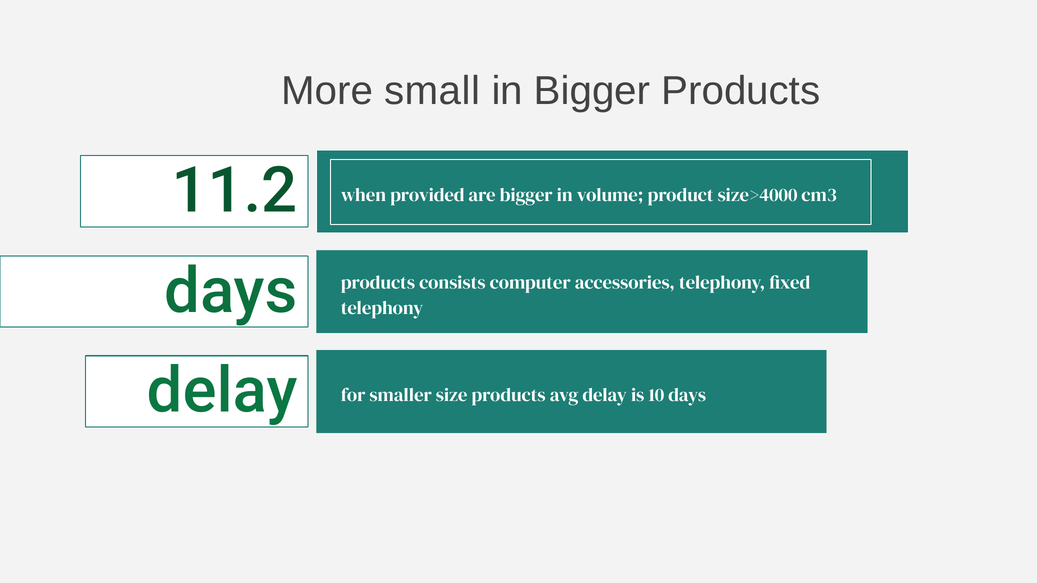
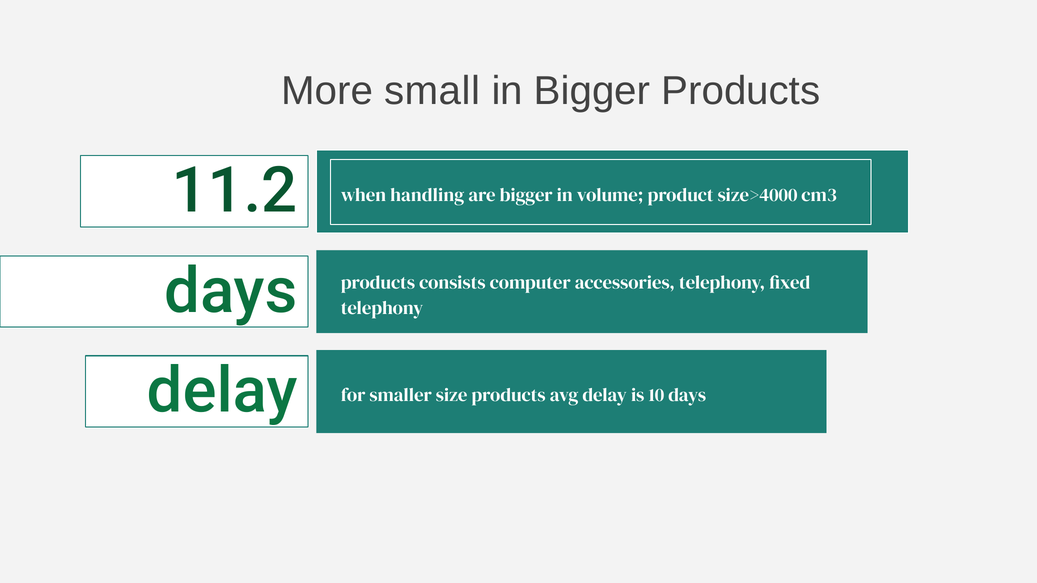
provided: provided -> handling (427, 195)
